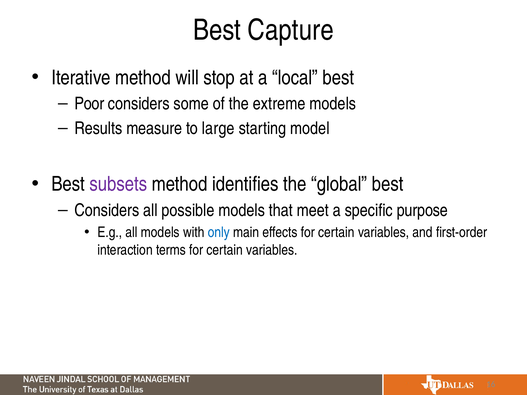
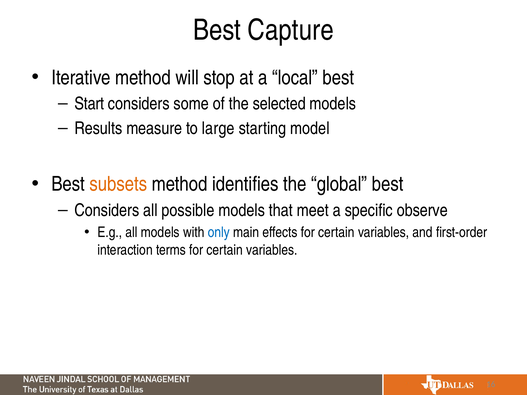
Poor: Poor -> Start (89, 104)
extreme: extreme -> selected (279, 104)
subsets colour: purple -> orange (118, 184)
purpose: purpose -> observe (422, 210)
